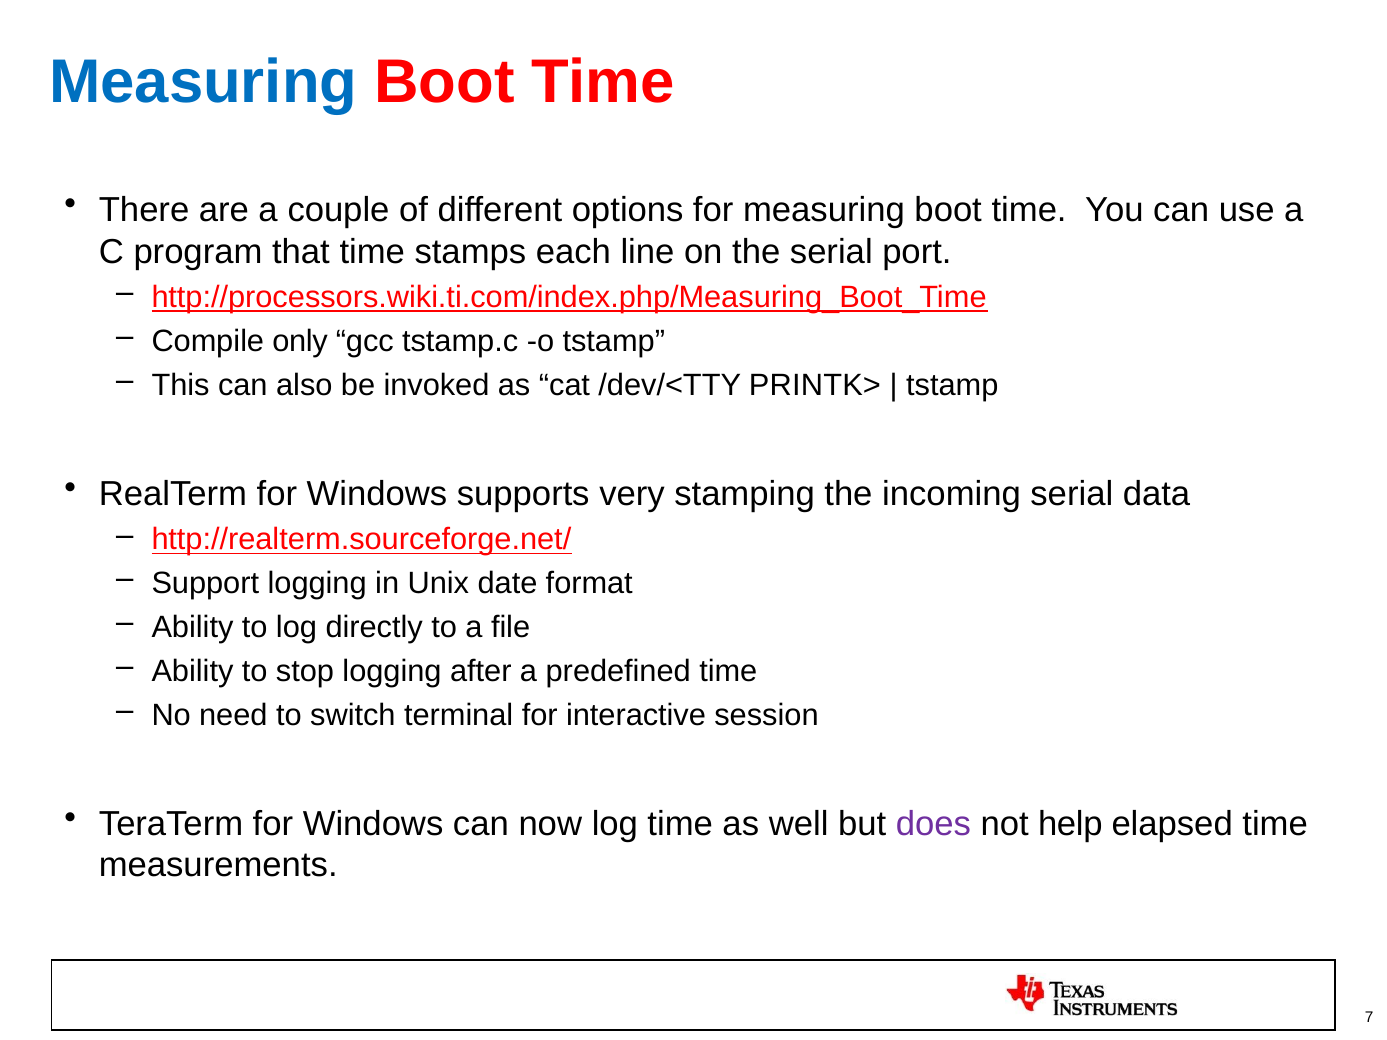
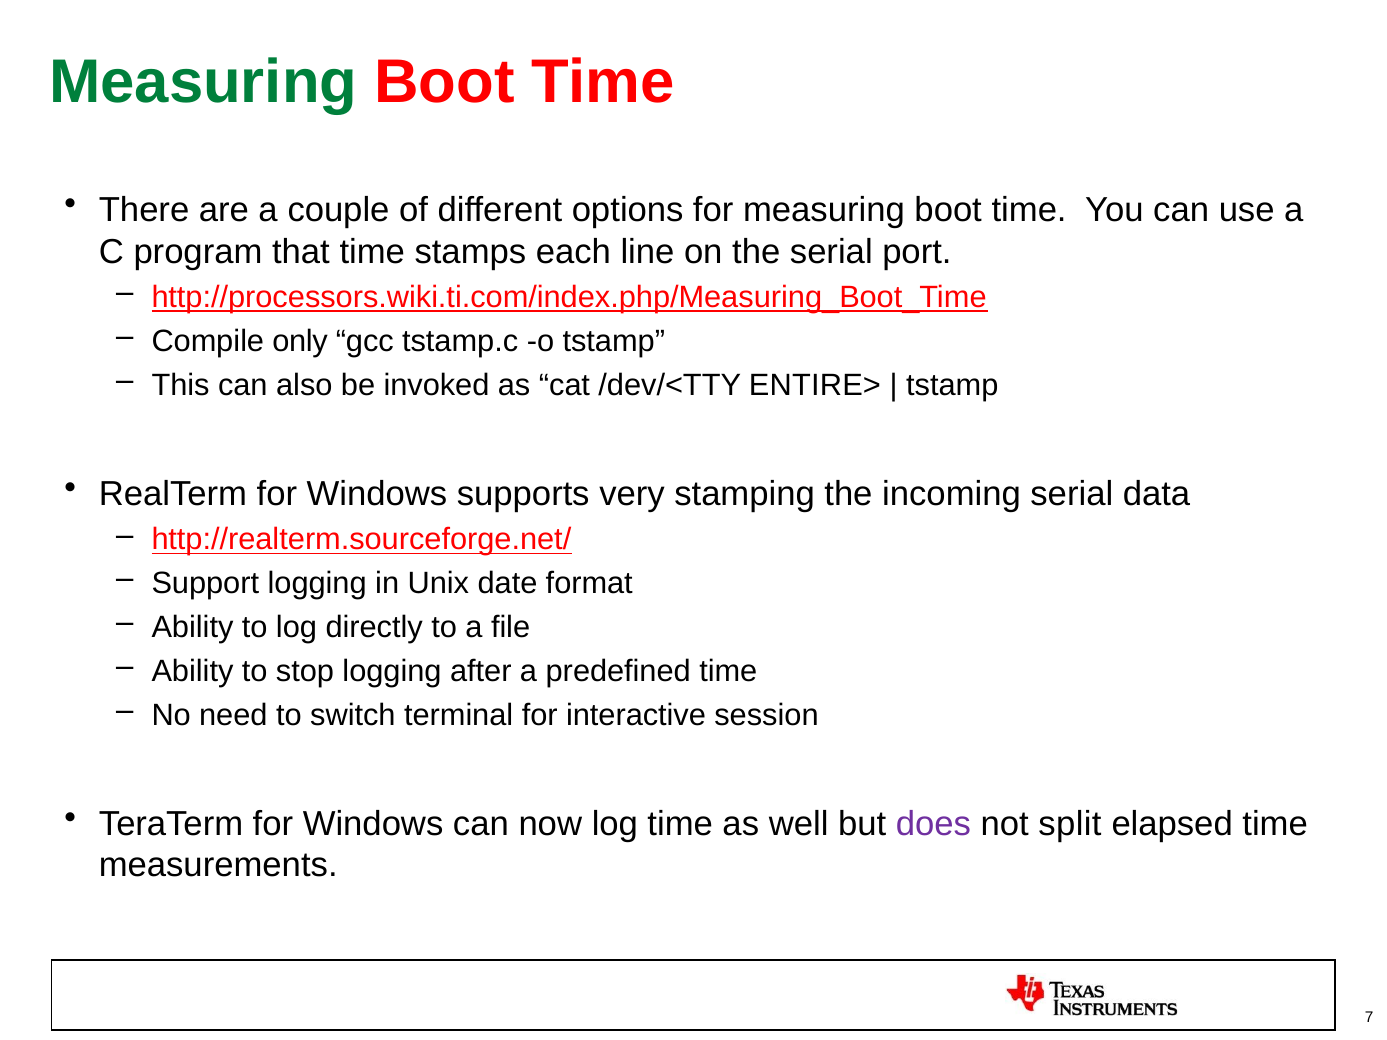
Measuring colour: blue -> green (203, 82)
PRINTK>: PRINTK> -> ENTIRE> (815, 385)
help: help -> split (1070, 824)
